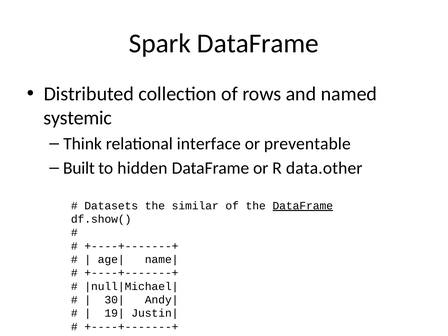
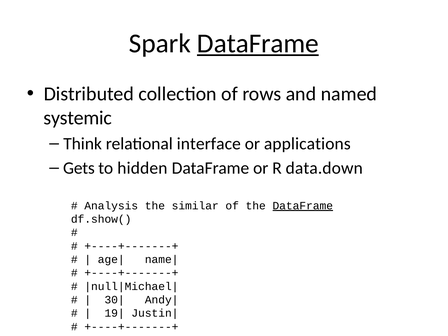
DataFrame underline: none -> present (258, 43)
preventable: preventable -> applications (307, 144)
Built: Built -> Gets (79, 168)
data.other: data.other -> data.down (324, 168)
Datasets: Datasets -> Analysis (111, 206)
